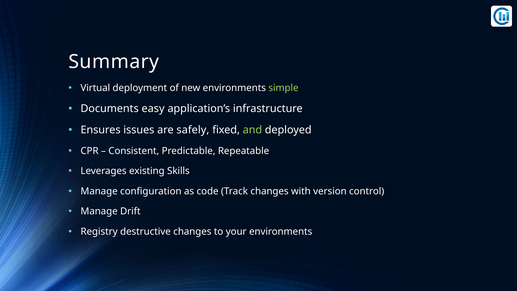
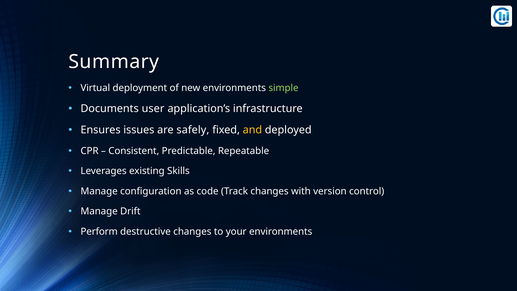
easy: easy -> user (153, 109)
and colour: light green -> yellow (252, 130)
Registry: Registry -> Perform (99, 231)
